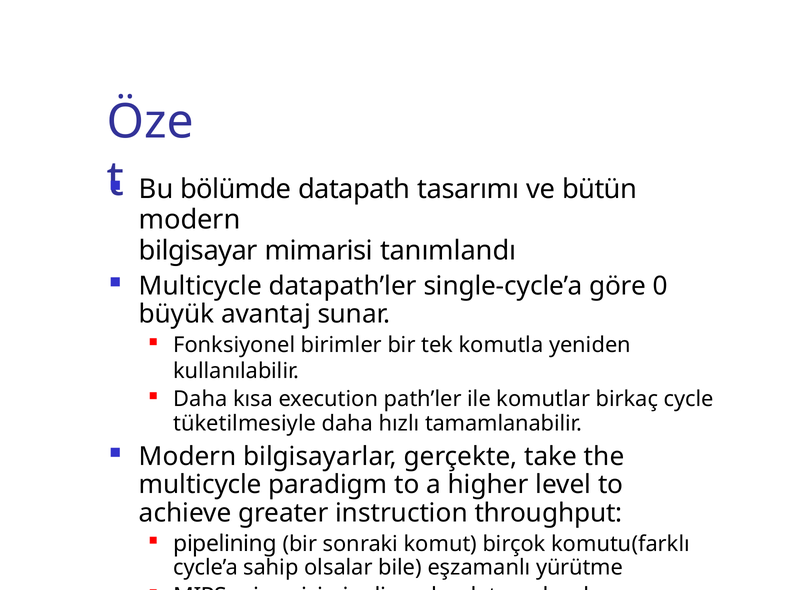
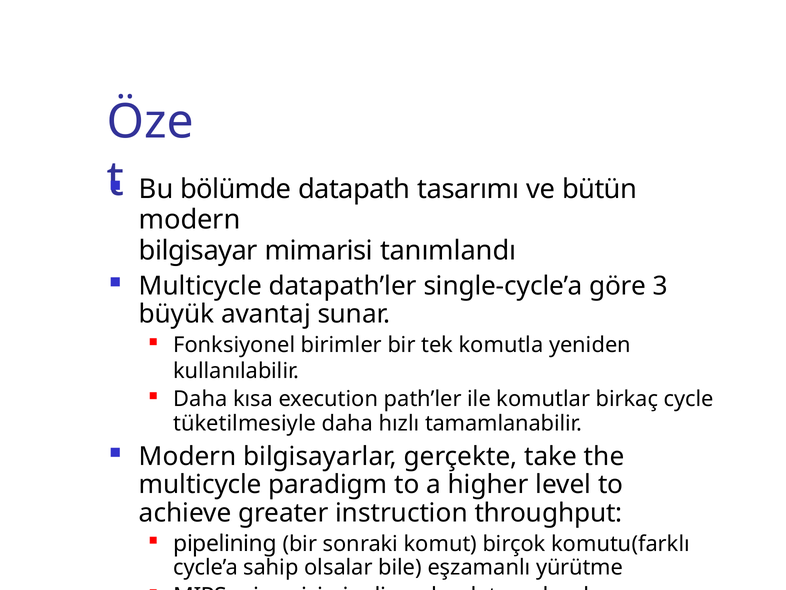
0: 0 -> 3 (660, 286)
